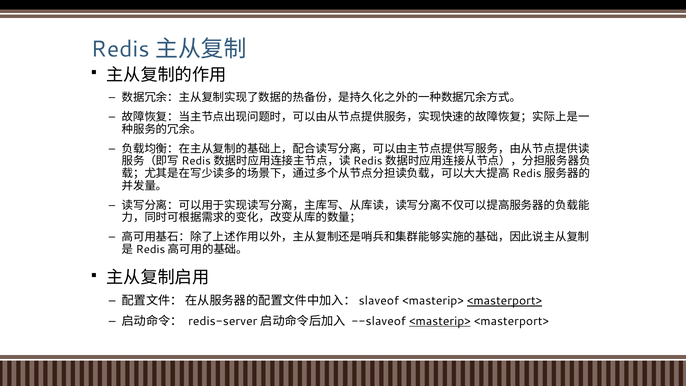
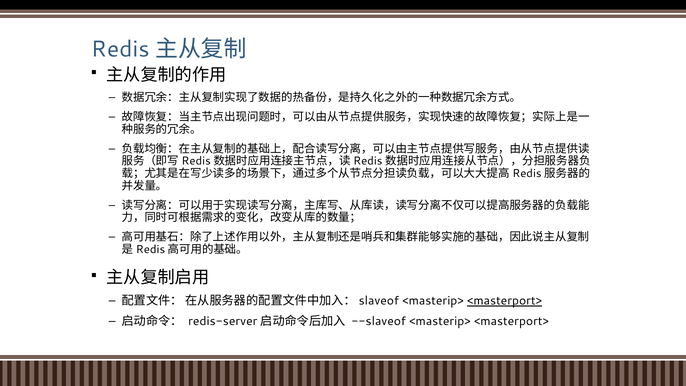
<masterip> underline: present -> none (440, 321)
